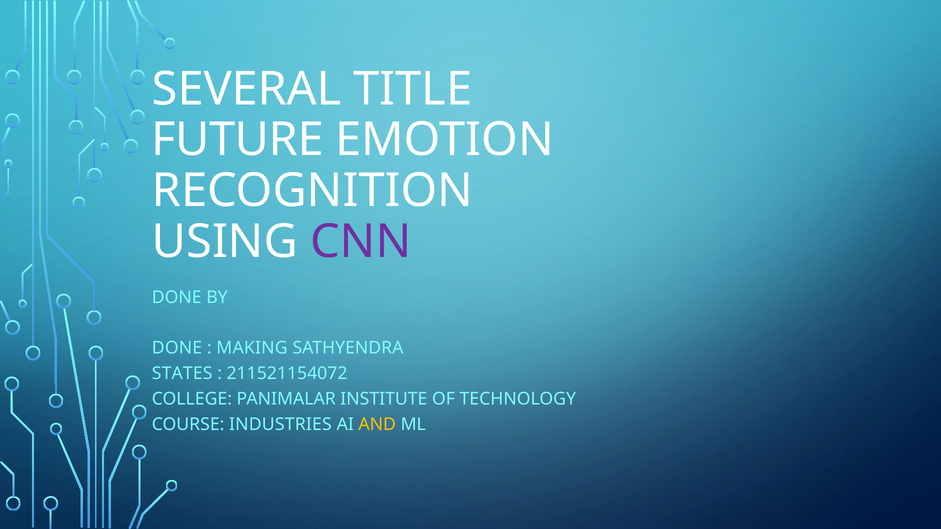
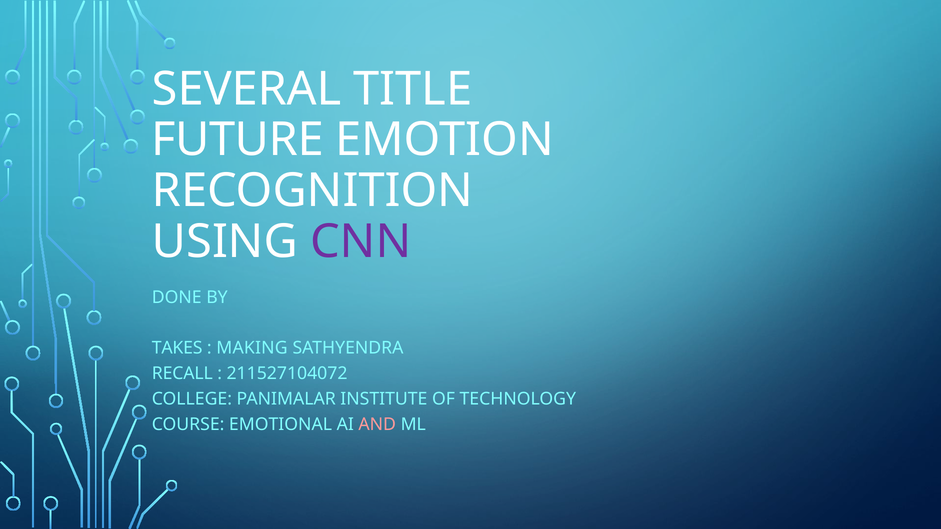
DONE: DONE -> TAKES (177, 348)
STATES: STATES -> RECALL (182, 374)
211521154072: 211521154072 -> 211527104072 (287, 374)
INDUSTRIES: INDUSTRIES -> EMOTIONAL (280, 425)
AND colour: yellow -> pink (377, 425)
